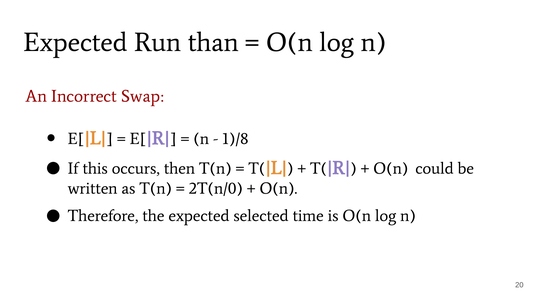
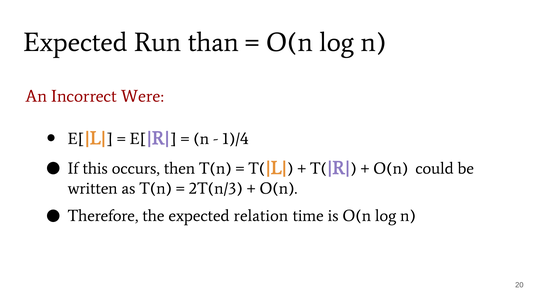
Swap: Swap -> Were (142, 96)
1)/8: 1)/8 -> 1)/4 (235, 139)
2T(n/0: 2T(n/0 -> 2T(n/3 (216, 189)
selected: selected -> relation (261, 216)
